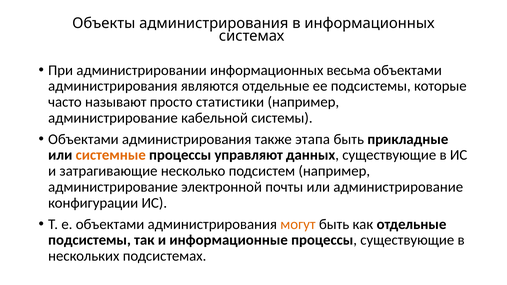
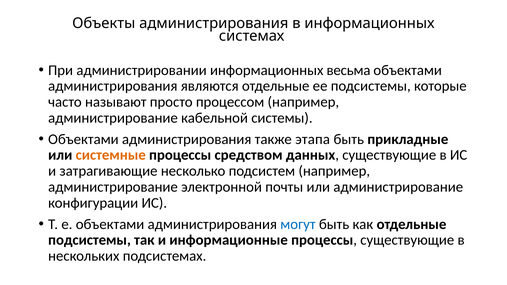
статистики: статистики -> процессом (230, 102)
управляют: управляют -> средством (249, 155)
могут colour: orange -> blue (298, 224)
